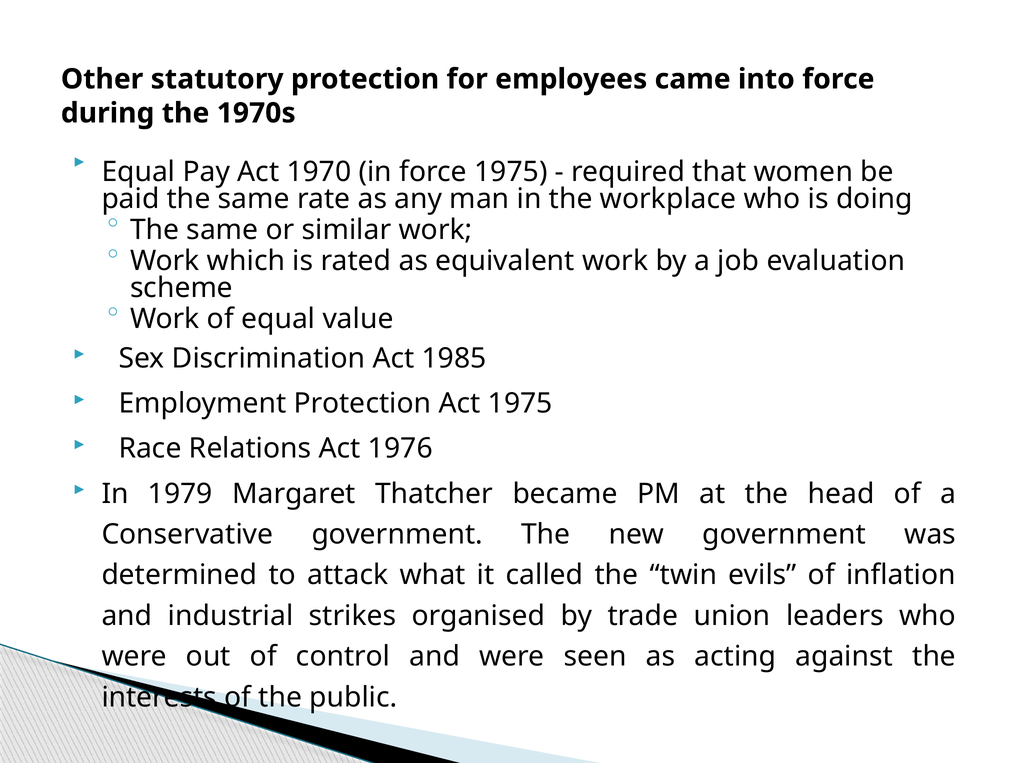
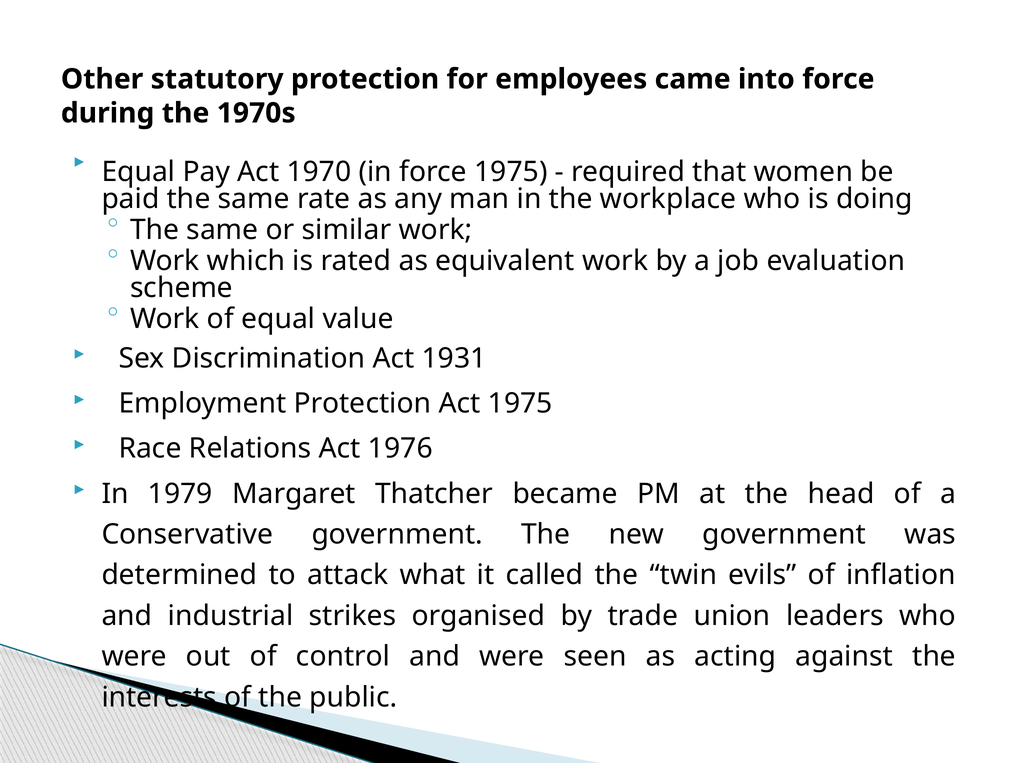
1985: 1985 -> 1931 (454, 358)
